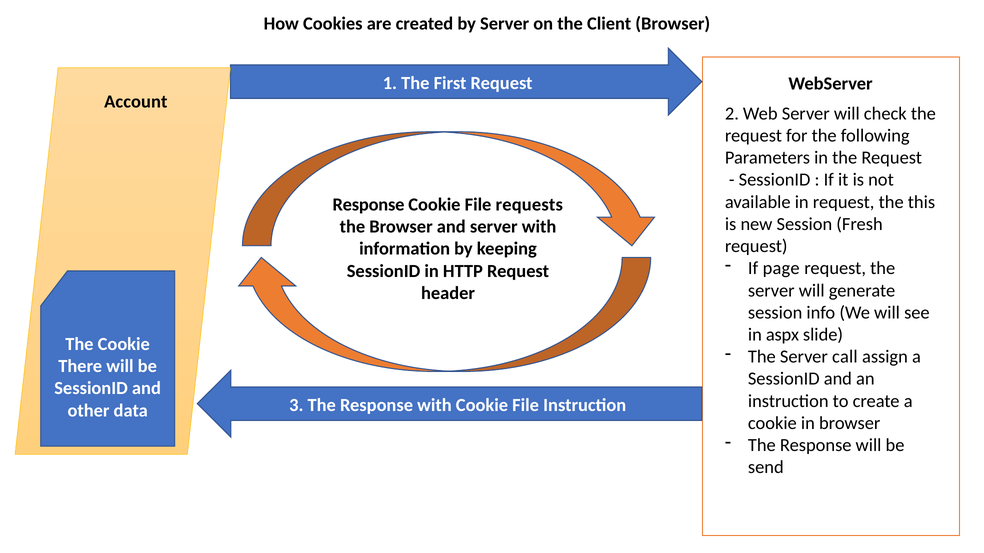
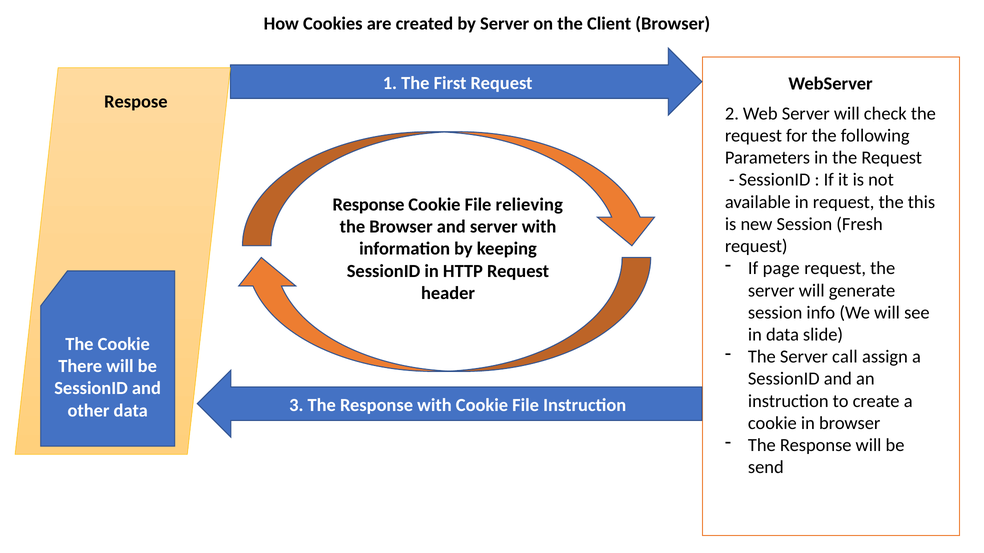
Account: Account -> Respose (136, 102)
requests: requests -> relieving (529, 205)
in aspx: aspx -> data (782, 335)
